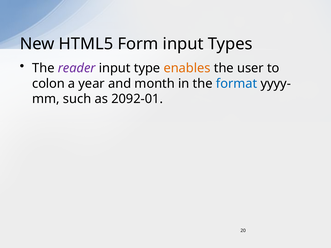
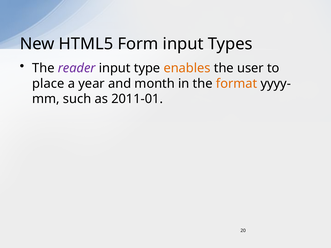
colon: colon -> place (48, 84)
format colour: blue -> orange (237, 84)
2092-01: 2092-01 -> 2011-01 (137, 99)
